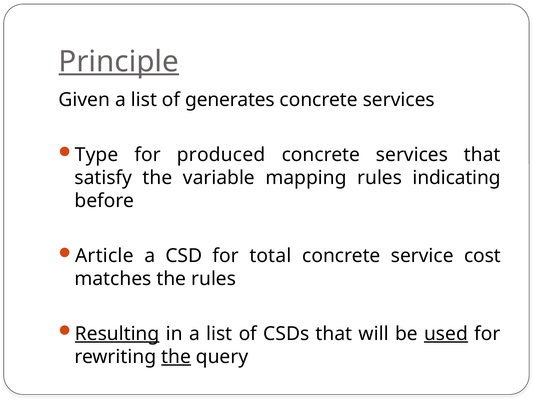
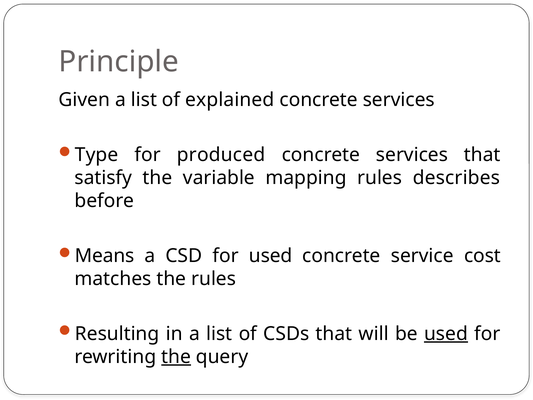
Principle underline: present -> none (119, 62)
generates: generates -> explained (230, 100)
indicating: indicating -> describes (456, 178)
Article: Article -> Means (105, 256)
for total: total -> used (271, 256)
Resulting underline: present -> none (117, 333)
